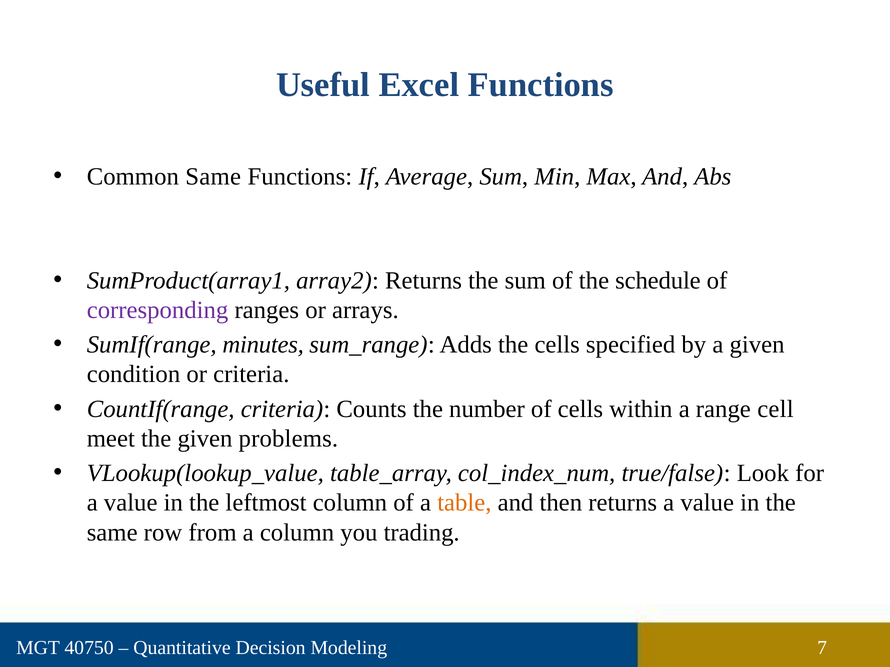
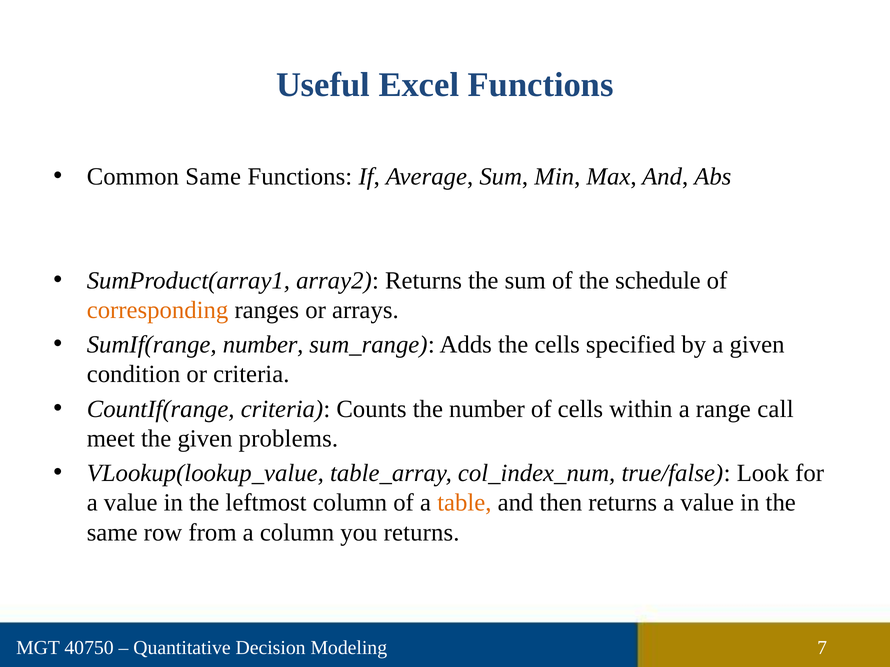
corresponding colour: purple -> orange (158, 310)
SumIf(range minutes: minutes -> number (263, 345)
cell: cell -> call (775, 409)
you trading: trading -> returns (422, 533)
